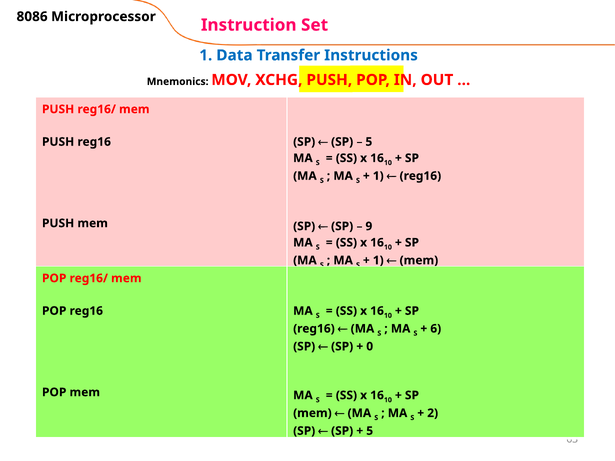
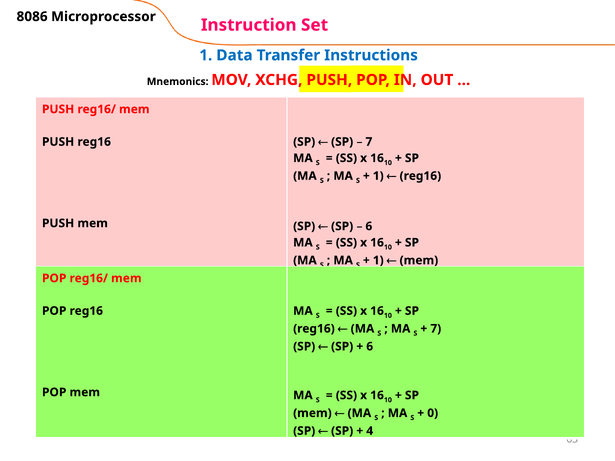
5: 5 -> 7 (369, 142)
9: 9 -> 6 (369, 226)
6: 6 -> 7 (436, 329)
0: 0 -> 6 (370, 347)
2: 2 -> 0 (433, 413)
5: 5 -> 4 (370, 431)
